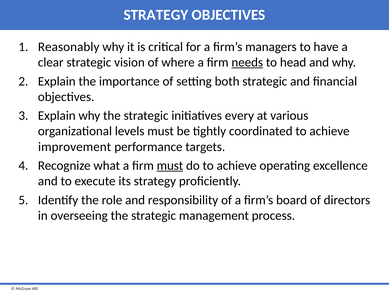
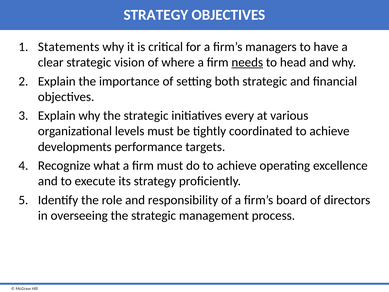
Reasonably: Reasonably -> Statements (69, 47)
improvement: improvement -> developments (75, 147)
must underline: present -> none (170, 165)
